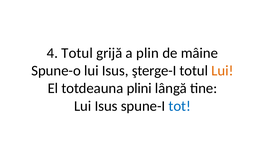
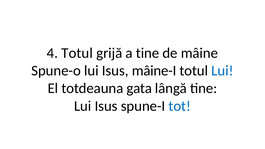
a plin: plin -> tine (148, 53)
şterge-I: şterge-I -> mâine-I (154, 71)
Lui colour: orange -> blue (222, 71)
plini: plini -> gata (139, 88)
